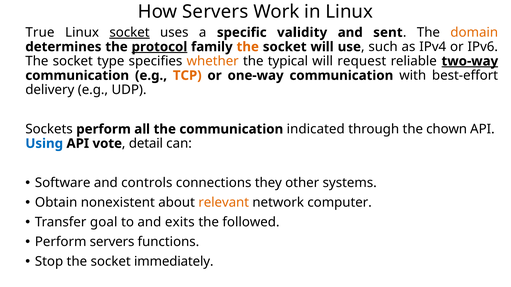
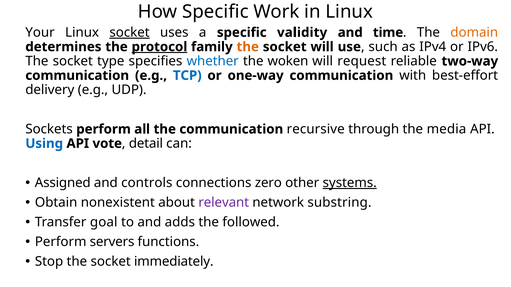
How Servers: Servers -> Specific (215, 12)
True: True -> Your (40, 33)
sent: sent -> time (388, 33)
whether colour: orange -> blue (213, 61)
typical: typical -> woken (288, 61)
two-way underline: present -> none (470, 61)
TCP colour: orange -> blue (187, 76)
indicated: indicated -> recursive (316, 129)
chown: chown -> media (447, 129)
Software: Software -> Assigned (63, 183)
they: they -> zero (268, 183)
systems underline: none -> present (350, 183)
relevant colour: orange -> purple (224, 203)
computer: computer -> substring (339, 203)
exits: exits -> adds (180, 222)
